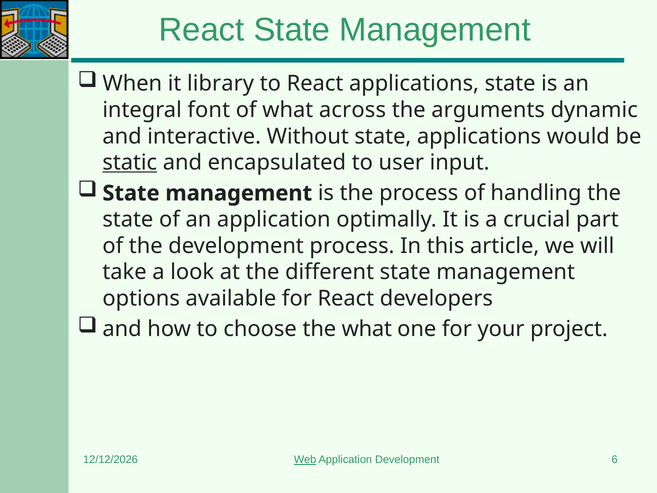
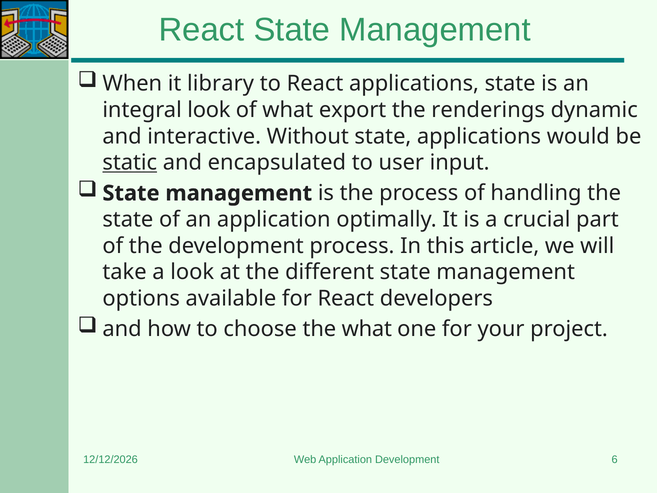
integral font: font -> look (209, 110)
across: across -> export (353, 110)
arguments: arguments -> renderings (488, 110)
Web underline: present -> none (305, 460)
